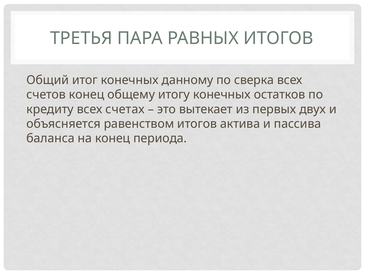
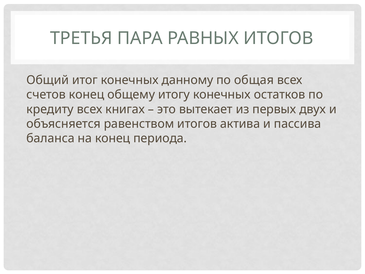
сверка: сверка -> общая (254, 80)
счетах: счетах -> книгах (125, 109)
